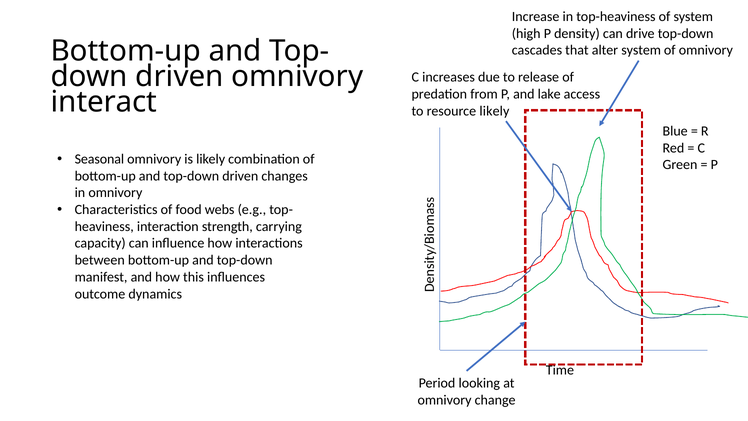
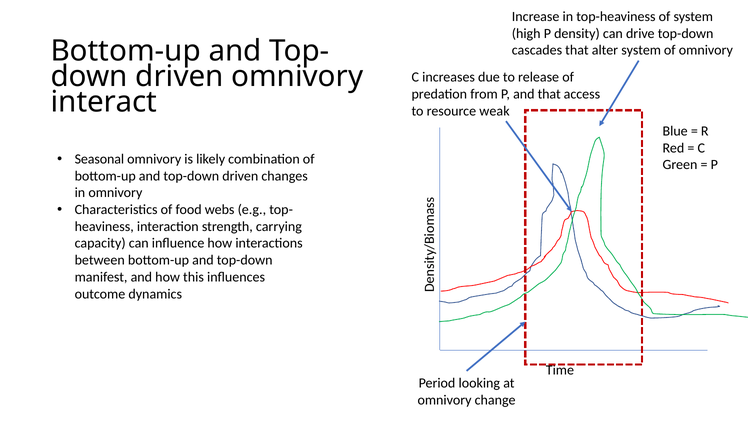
and lake: lake -> that (549, 94)
resource likely: likely -> weak (494, 111)
